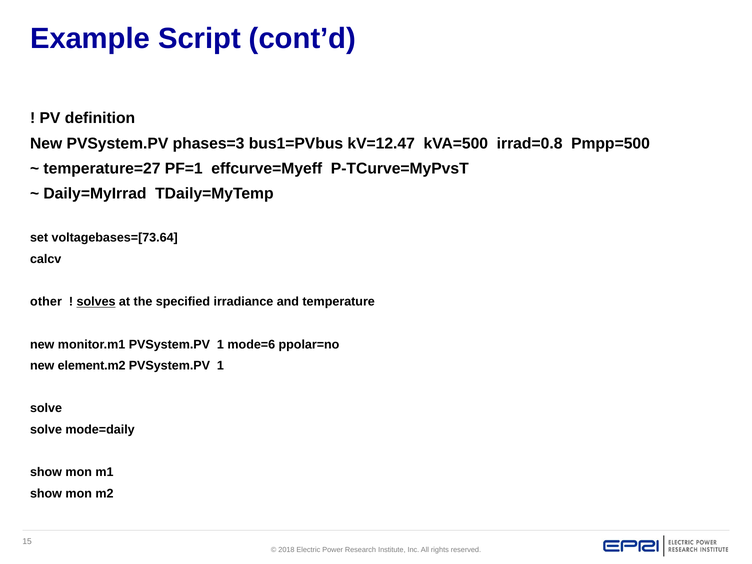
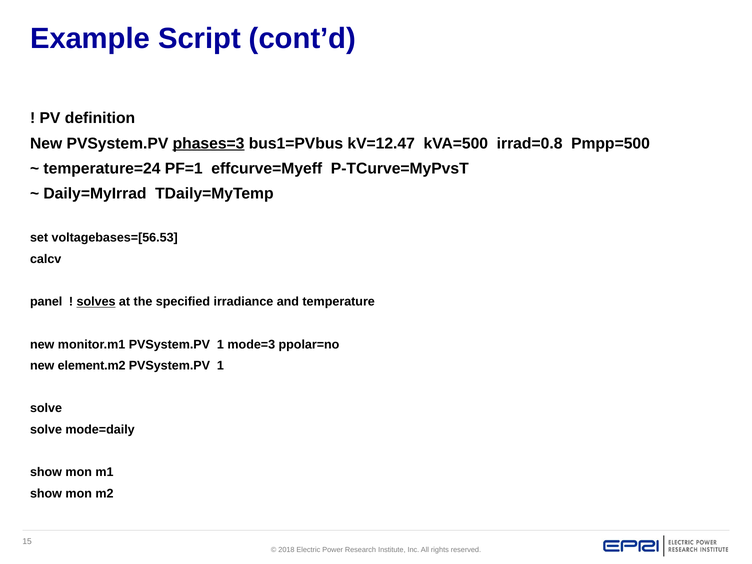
phases=3 underline: none -> present (209, 143)
temperature=27: temperature=27 -> temperature=24 (102, 168)
voltagebases=[73.64: voltagebases=[73.64 -> voltagebases=[56.53 (115, 238)
other: other -> panel (46, 302)
mode=6: mode=6 -> mode=3 (251, 344)
